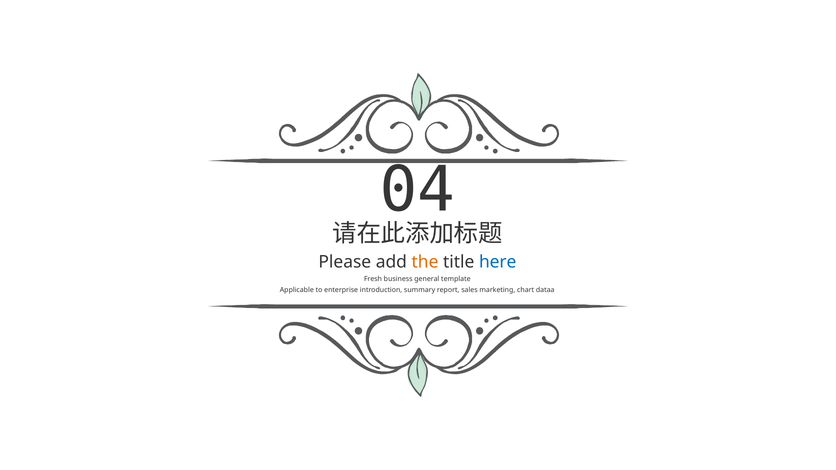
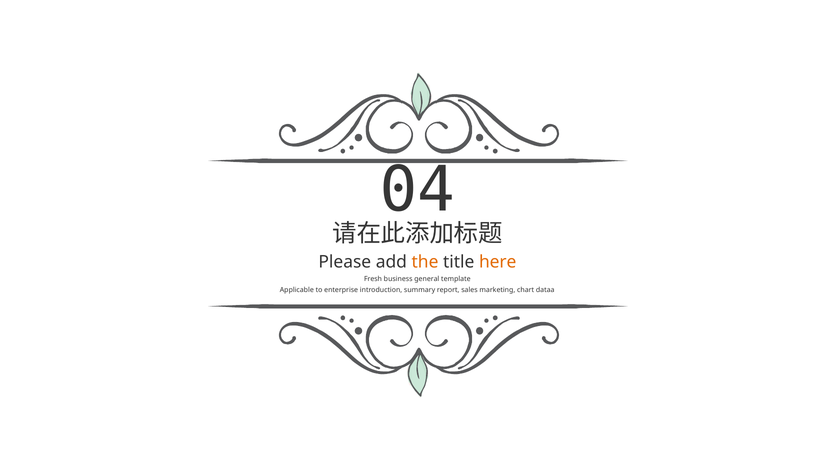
here colour: blue -> orange (498, 262)
